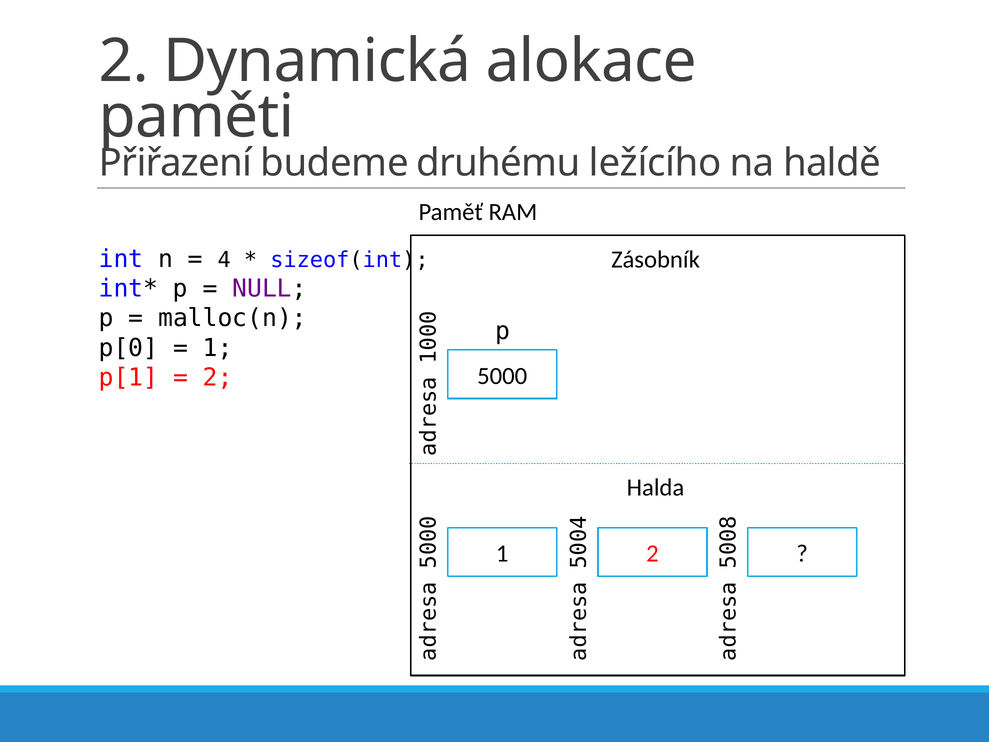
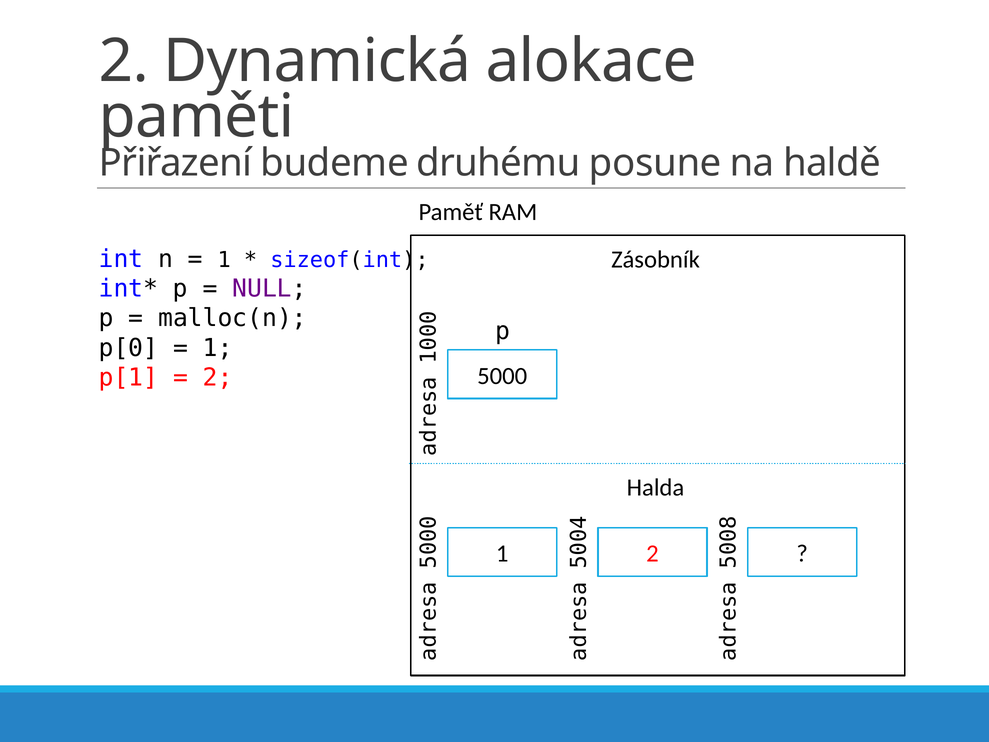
ležícího: ležícího -> posune (655, 163)
4: 4 -> 1 (224, 260)
